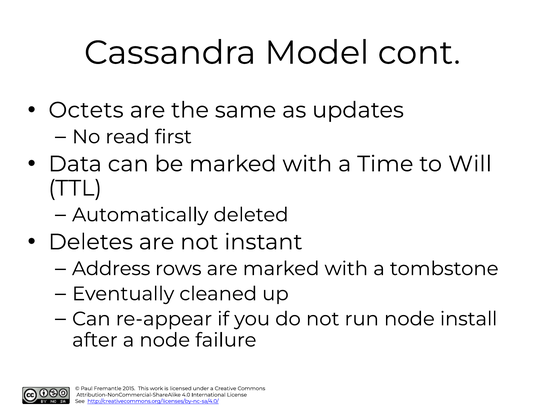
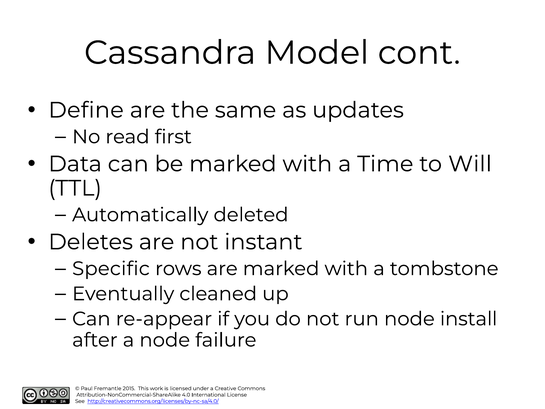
Octets: Octets -> Define (86, 110)
Address: Address -> Specific (111, 268)
